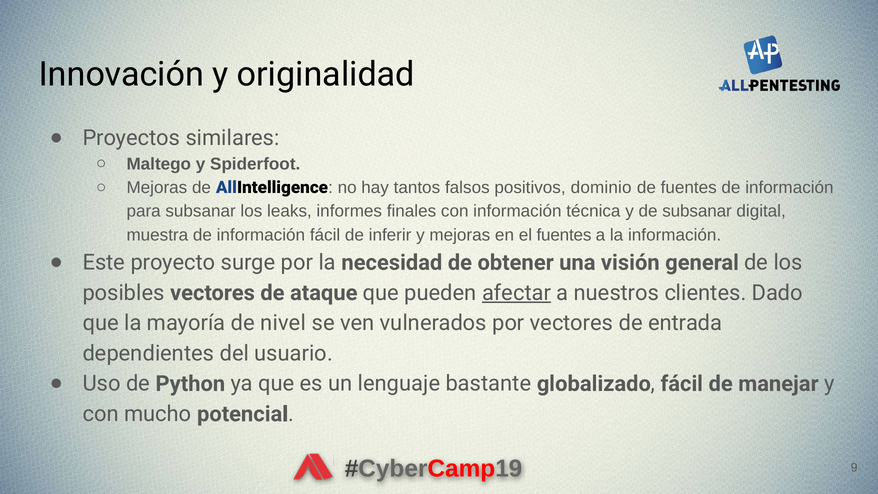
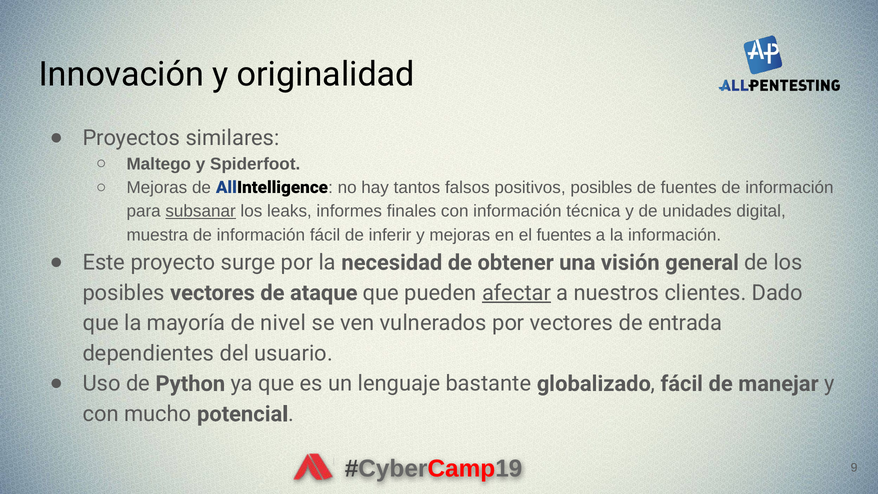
positivos dominio: dominio -> posibles (601, 188)
subsanar underline: none -> present (201, 211)
de subsanar: subsanar -> unidades (697, 211)
